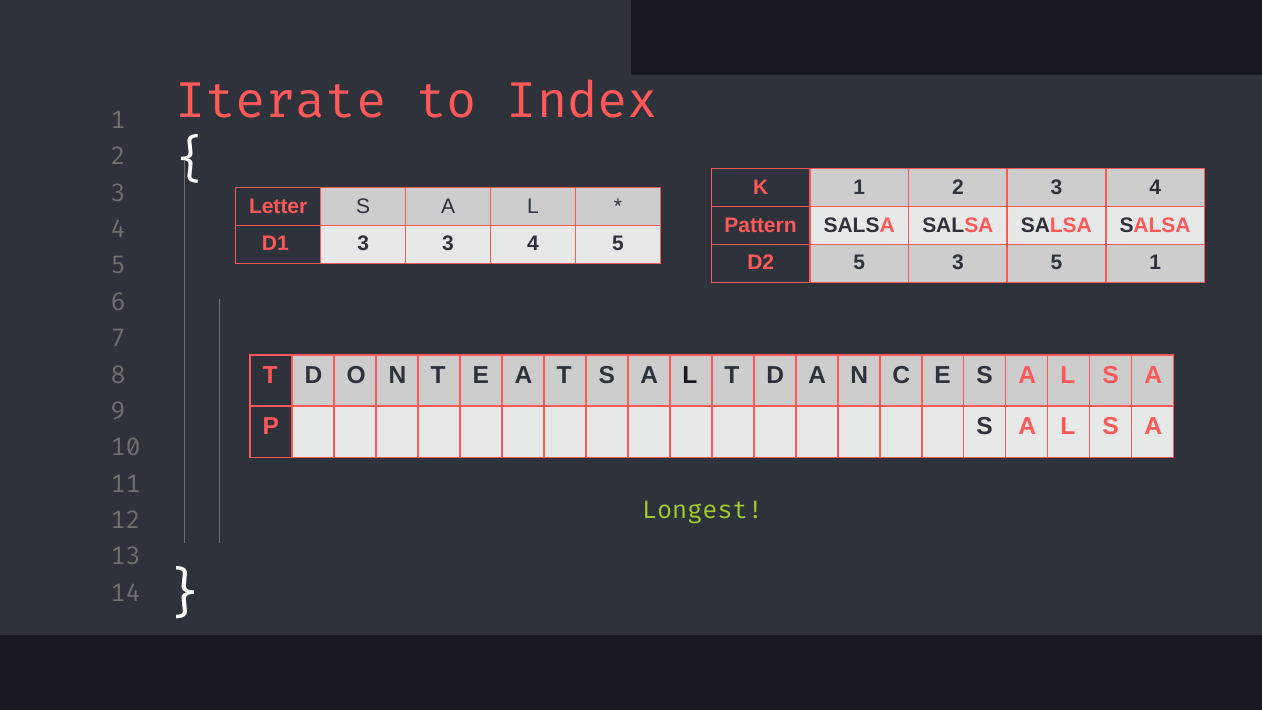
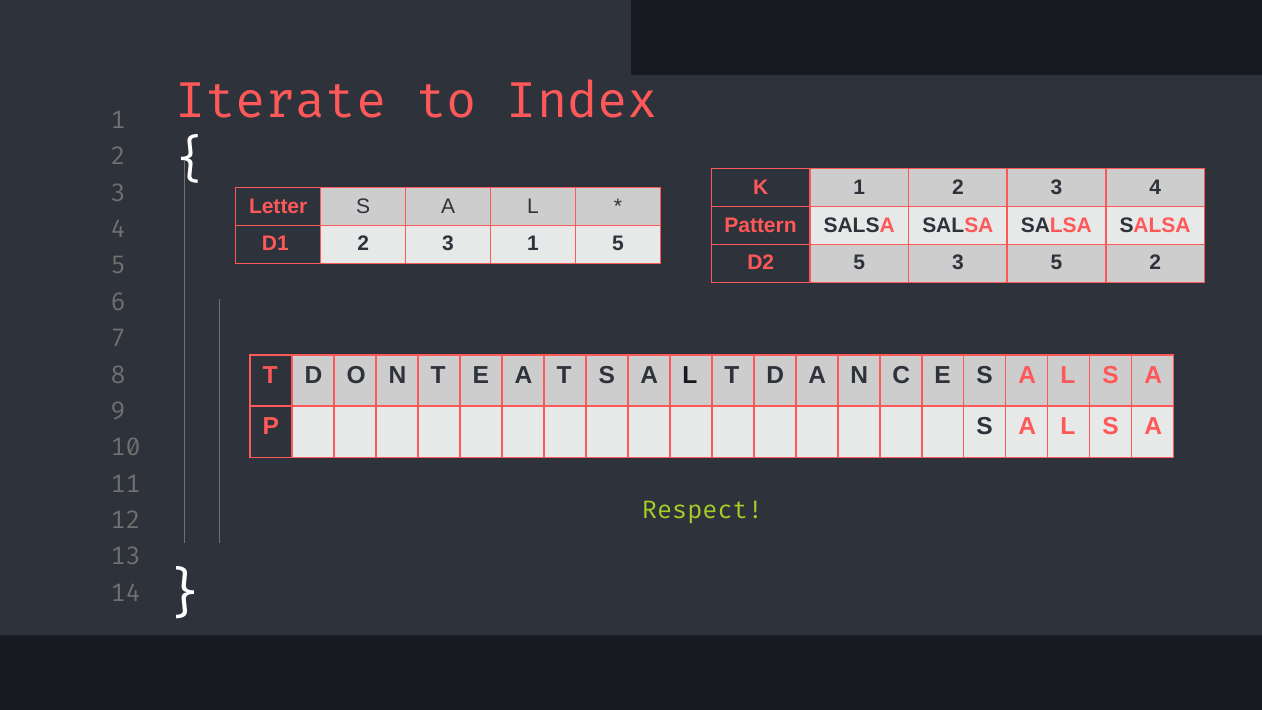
D1 3: 3 -> 2 (363, 244)
4: 4 -> 1 (533, 244)
5 1: 1 -> 2 (1155, 263)
Longest: Longest -> Respect (702, 510)
